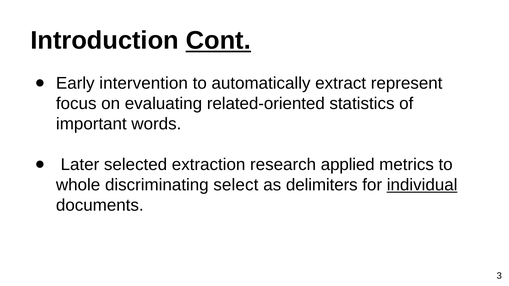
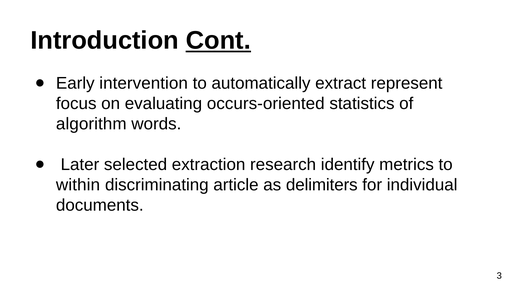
related-oriented: related-oriented -> occurs-oriented (266, 104)
important: important -> algorithm (91, 124)
applied: applied -> identify (348, 165)
whole: whole -> within (78, 185)
select: select -> article (236, 185)
individual underline: present -> none (422, 185)
